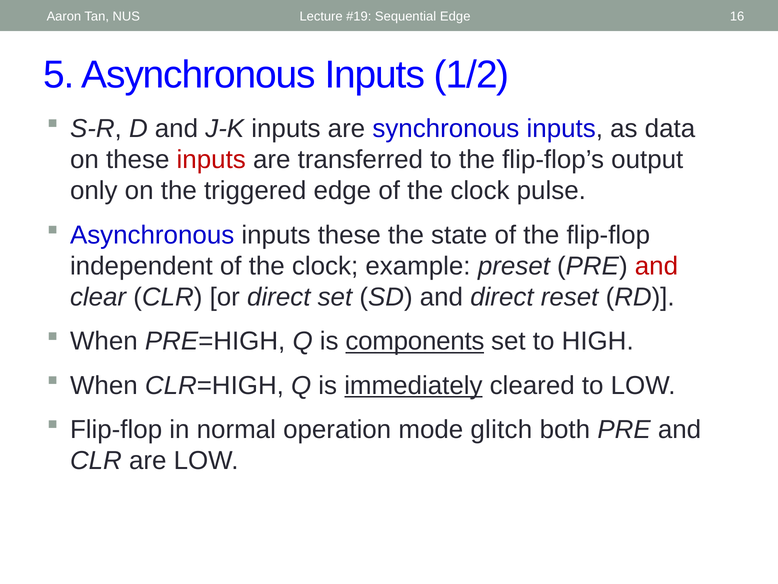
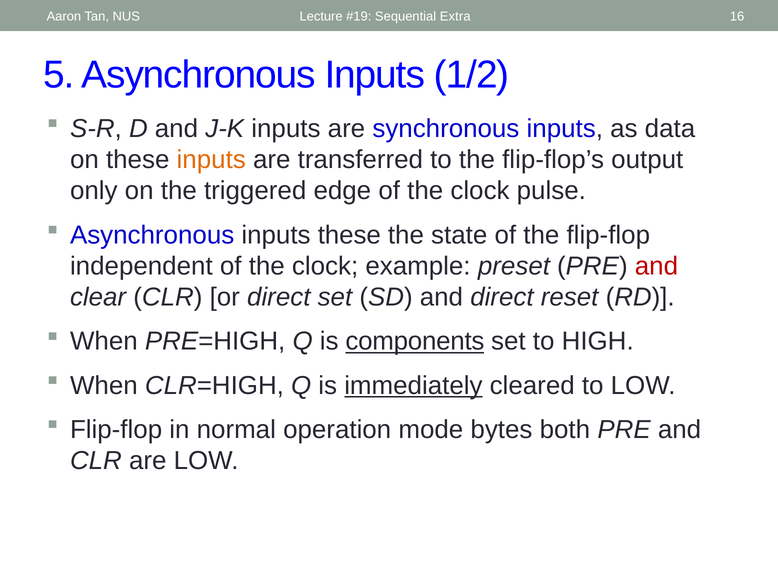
Sequential Edge: Edge -> Extra (455, 16)
inputs colour: red -> orange (211, 160)
glitch: glitch -> bytes (501, 429)
